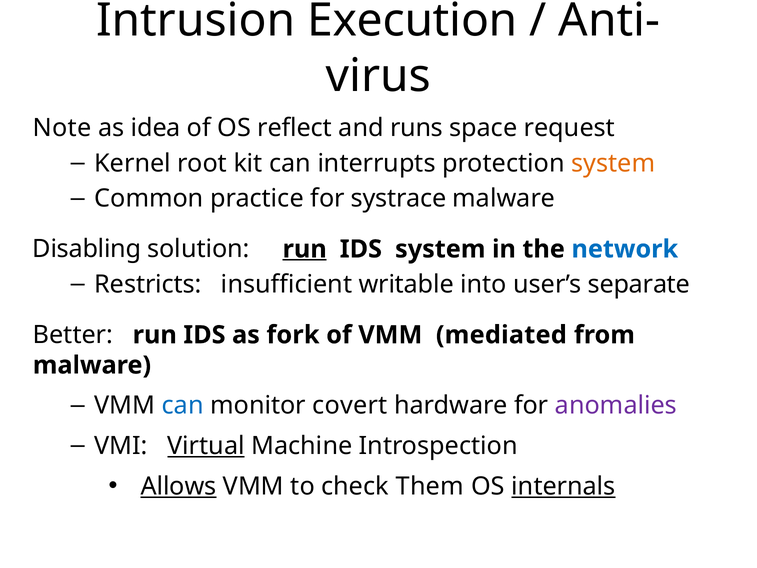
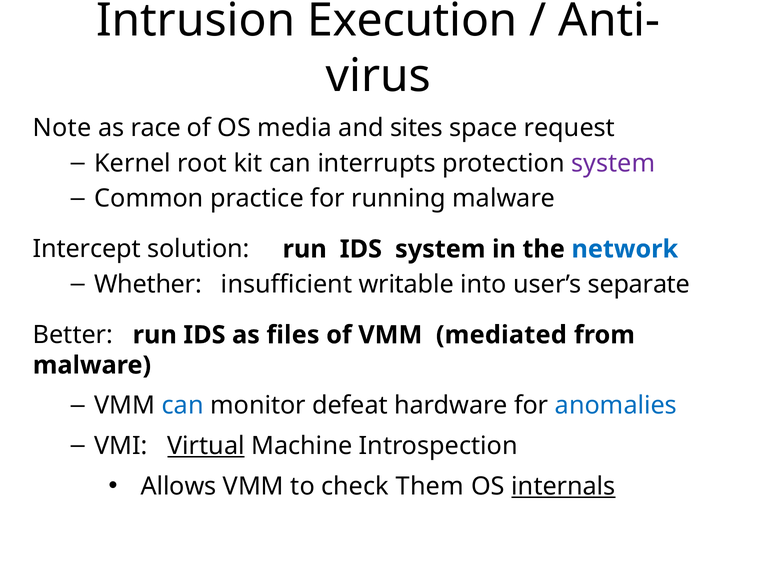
idea: idea -> race (156, 128)
reflect: reflect -> media (295, 128)
runs: runs -> sites (417, 128)
system colour: orange -> purple (613, 163)
systrace: systrace -> running (399, 199)
Disabling: Disabling -> Intercept (87, 249)
run underline: present -> none (305, 249)
Restricts: Restricts -> Whether (148, 284)
fork: fork -> files (293, 335)
covert: covert -> defeat (350, 405)
anomalies colour: purple -> blue (616, 405)
Allows underline: present -> none (178, 486)
